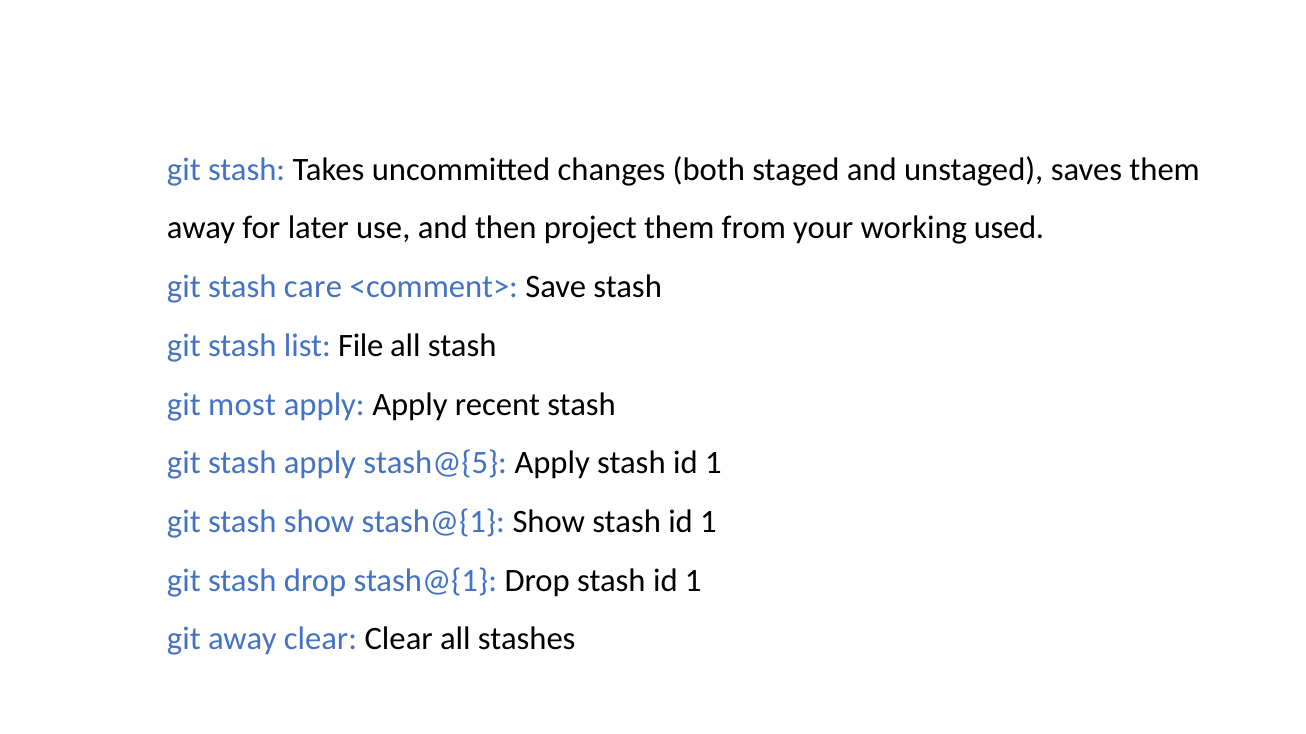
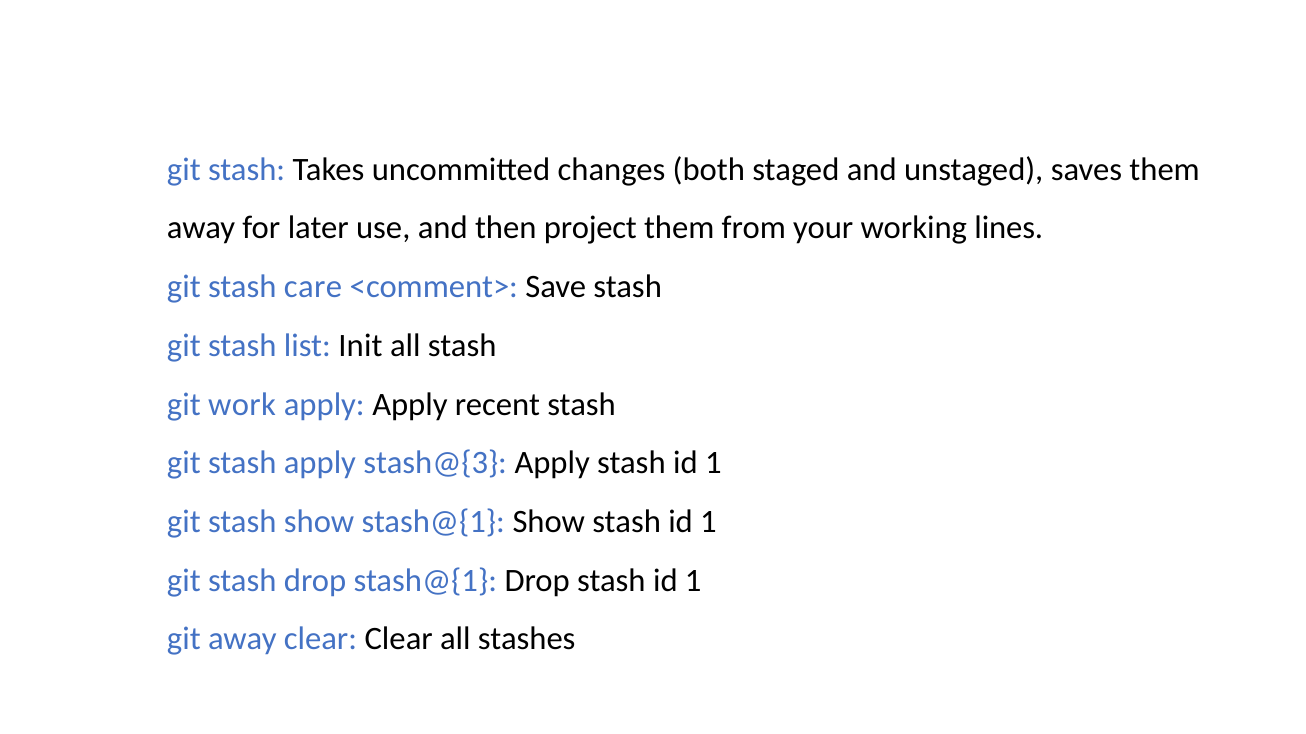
used: used -> lines (1009, 228)
File: File -> Init (360, 346)
most: most -> work (242, 405)
stash@{5: stash@{5 -> stash@{3 (435, 463)
